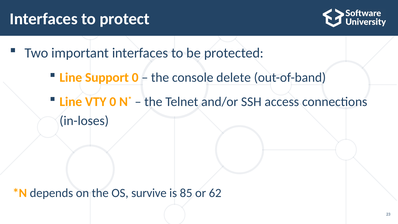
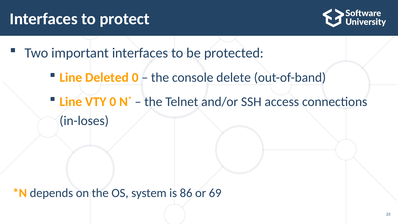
Support: Support -> Deleted (107, 78)
survive: survive -> system (149, 193)
85: 85 -> 86 (186, 193)
62: 62 -> 69 (215, 193)
